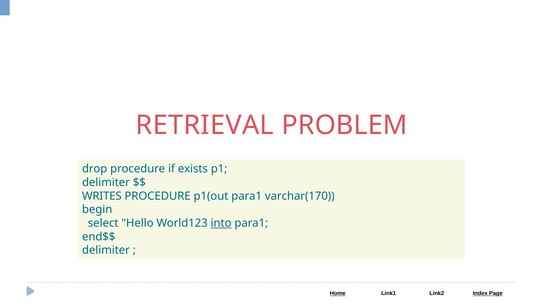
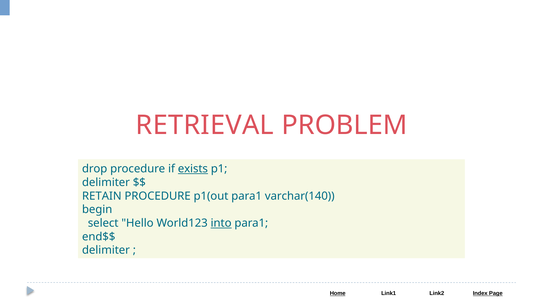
exists underline: none -> present (193, 169)
WRITES: WRITES -> RETAIN (102, 196)
varchar(170: varchar(170 -> varchar(140 (300, 196)
